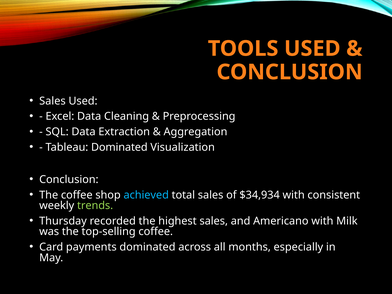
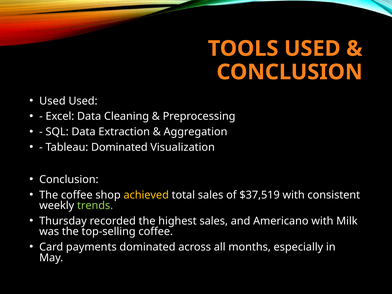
Sales: Sales -> Used (52, 101)
achieved colour: light blue -> yellow (146, 195)
$34,934: $34,934 -> $37,519 (260, 195)
